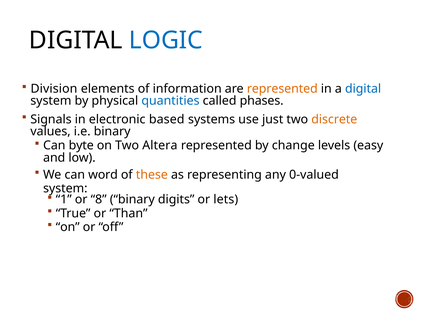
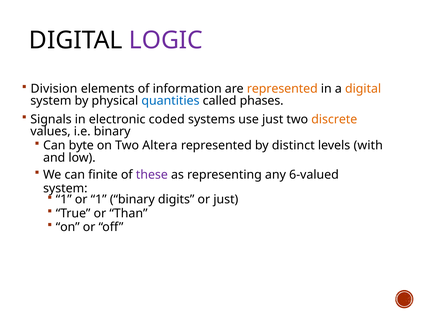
LOGIC colour: blue -> purple (166, 40)
digital colour: blue -> orange (363, 89)
based: based -> coded (167, 119)
change: change -> distinct (293, 146)
easy: easy -> with (368, 146)
word: word -> finite (103, 175)
these colour: orange -> purple (152, 175)
0-valued: 0-valued -> 6-valued (314, 175)
or 8: 8 -> 1 (99, 200)
or lets: lets -> just (226, 200)
